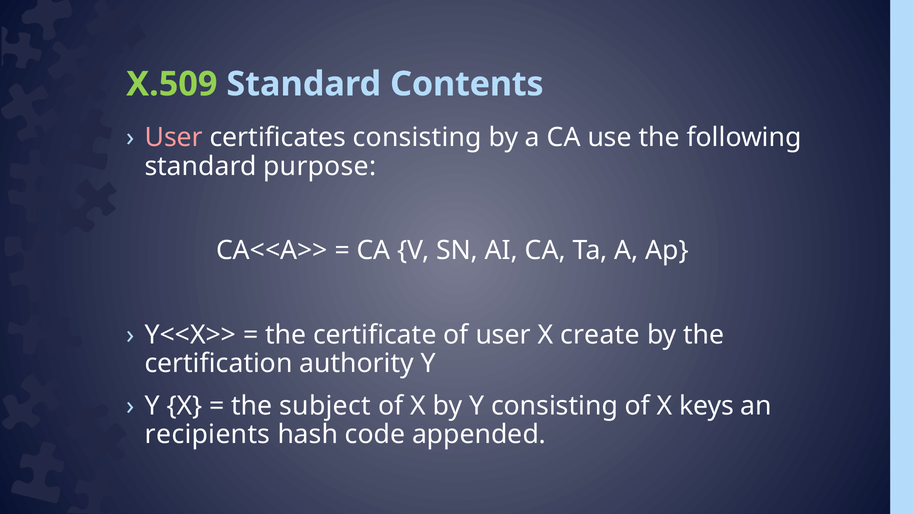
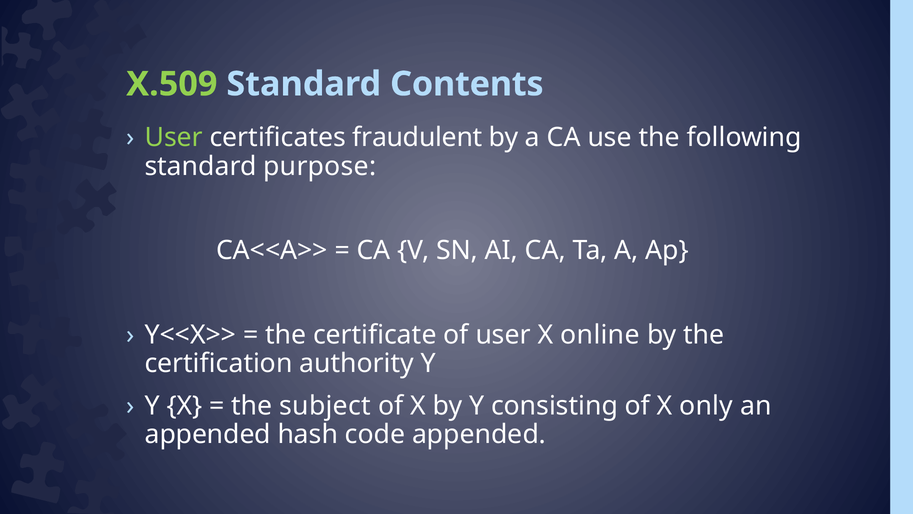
User colour: pink -> light green (174, 138)
certificates consisting: consisting -> fraudulent (417, 138)
create: create -> online (600, 335)
keys: keys -> only (706, 406)
recipients: recipients -> appended (208, 434)
